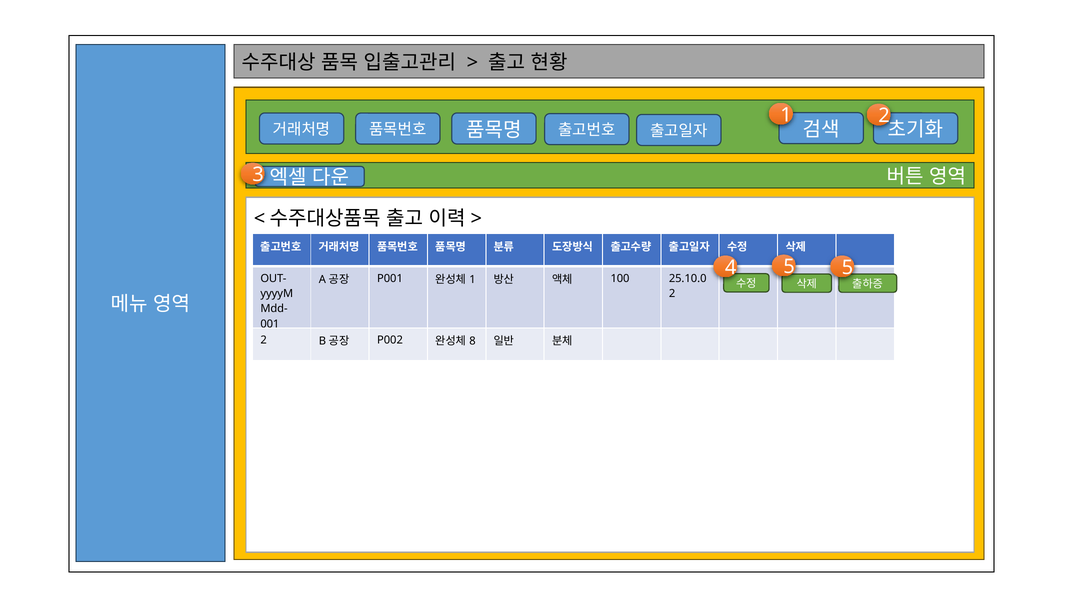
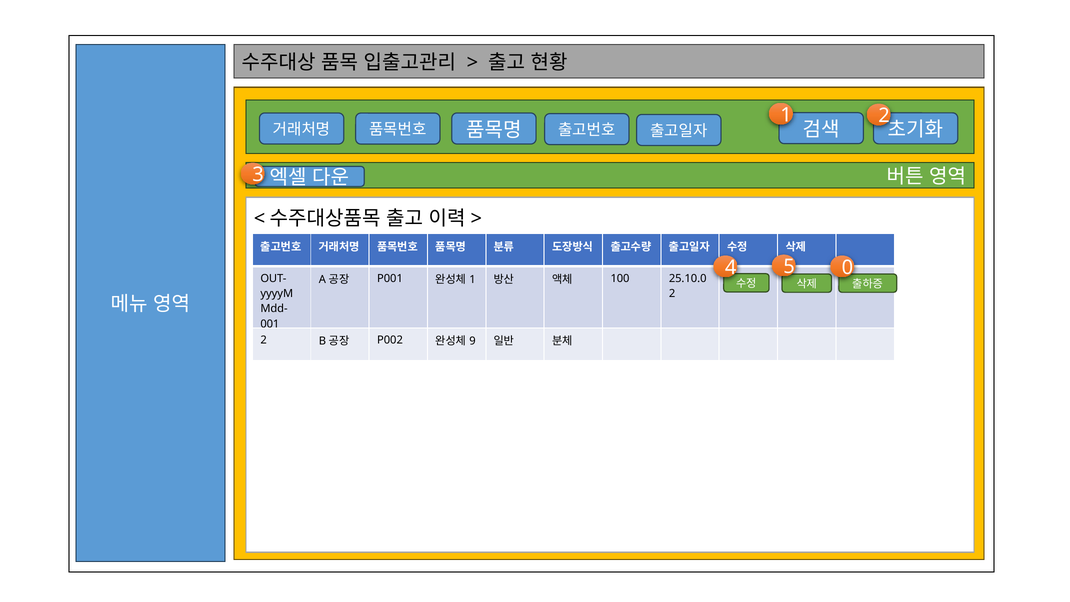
5 5: 5 -> 0 (847, 268)
8: 8 -> 9 (472, 341)
